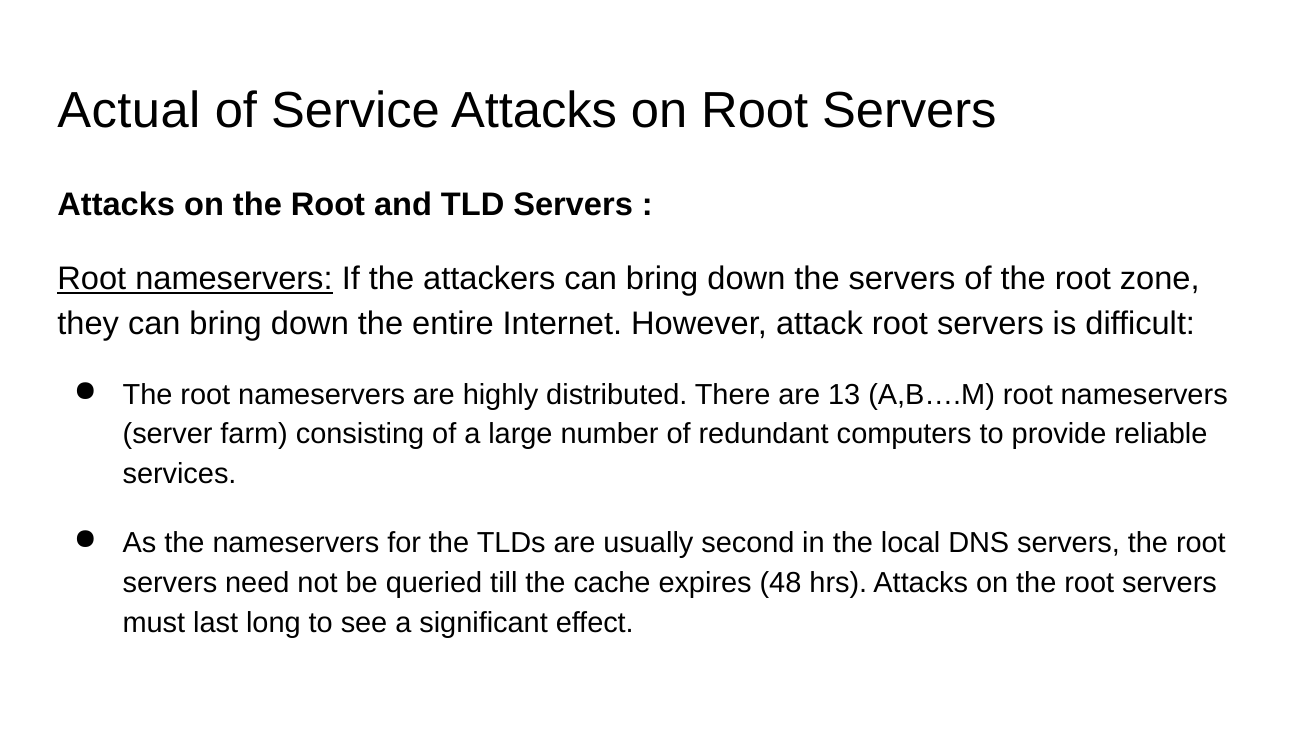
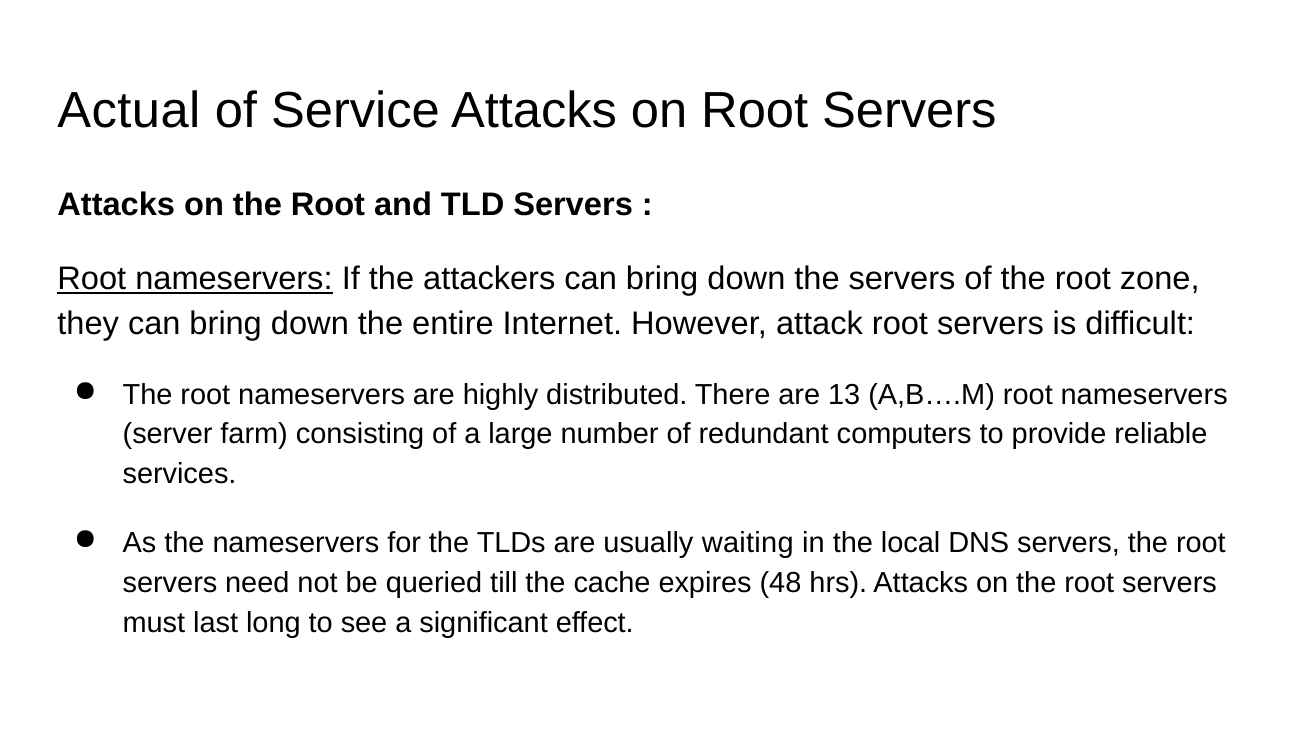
second: second -> waiting (748, 544)
